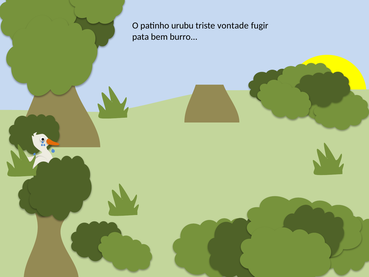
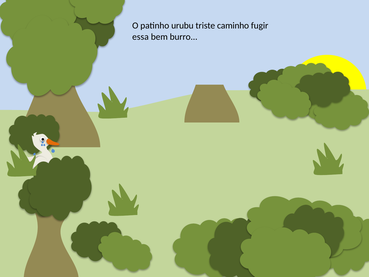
vontade: vontade -> caminho (233, 26)
pata: pata -> essa (140, 37)
